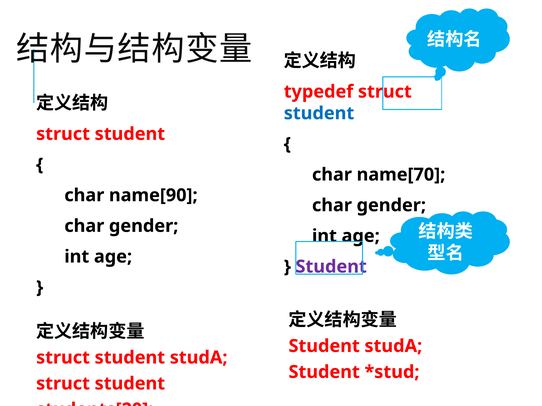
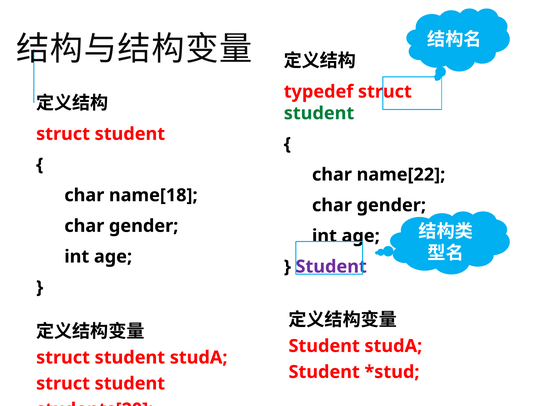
student colour: blue -> green (319, 113)
name[70: name[70 -> name[22 (401, 175)
name[90: name[90 -> name[18 (153, 196)
